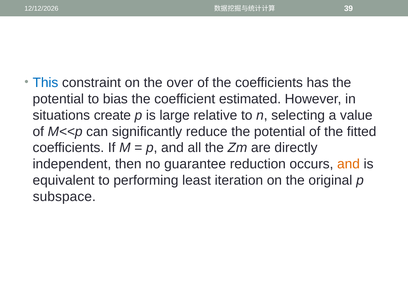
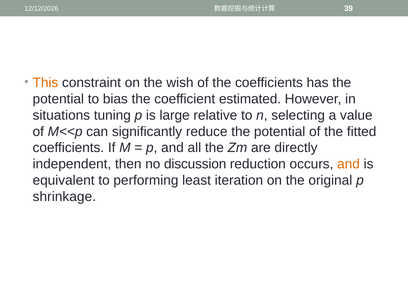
This colour: blue -> orange (45, 83)
over: over -> wish (180, 83)
create: create -> tuning (112, 115)
guarantee: guarantee -> discussion (195, 164)
subspace: subspace -> shrinkage (64, 197)
